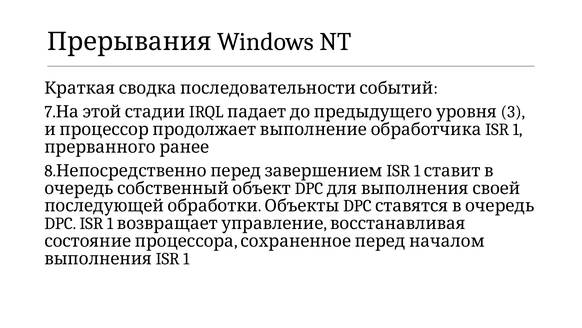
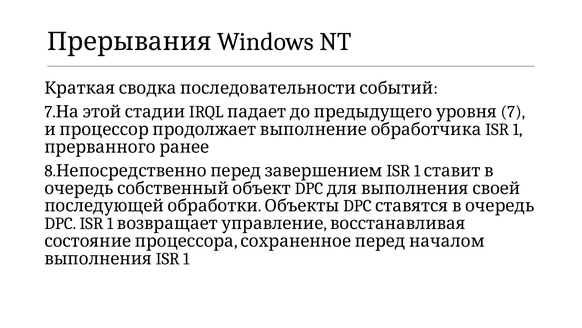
IRQL 3: 3 -> 7 (513, 112)
